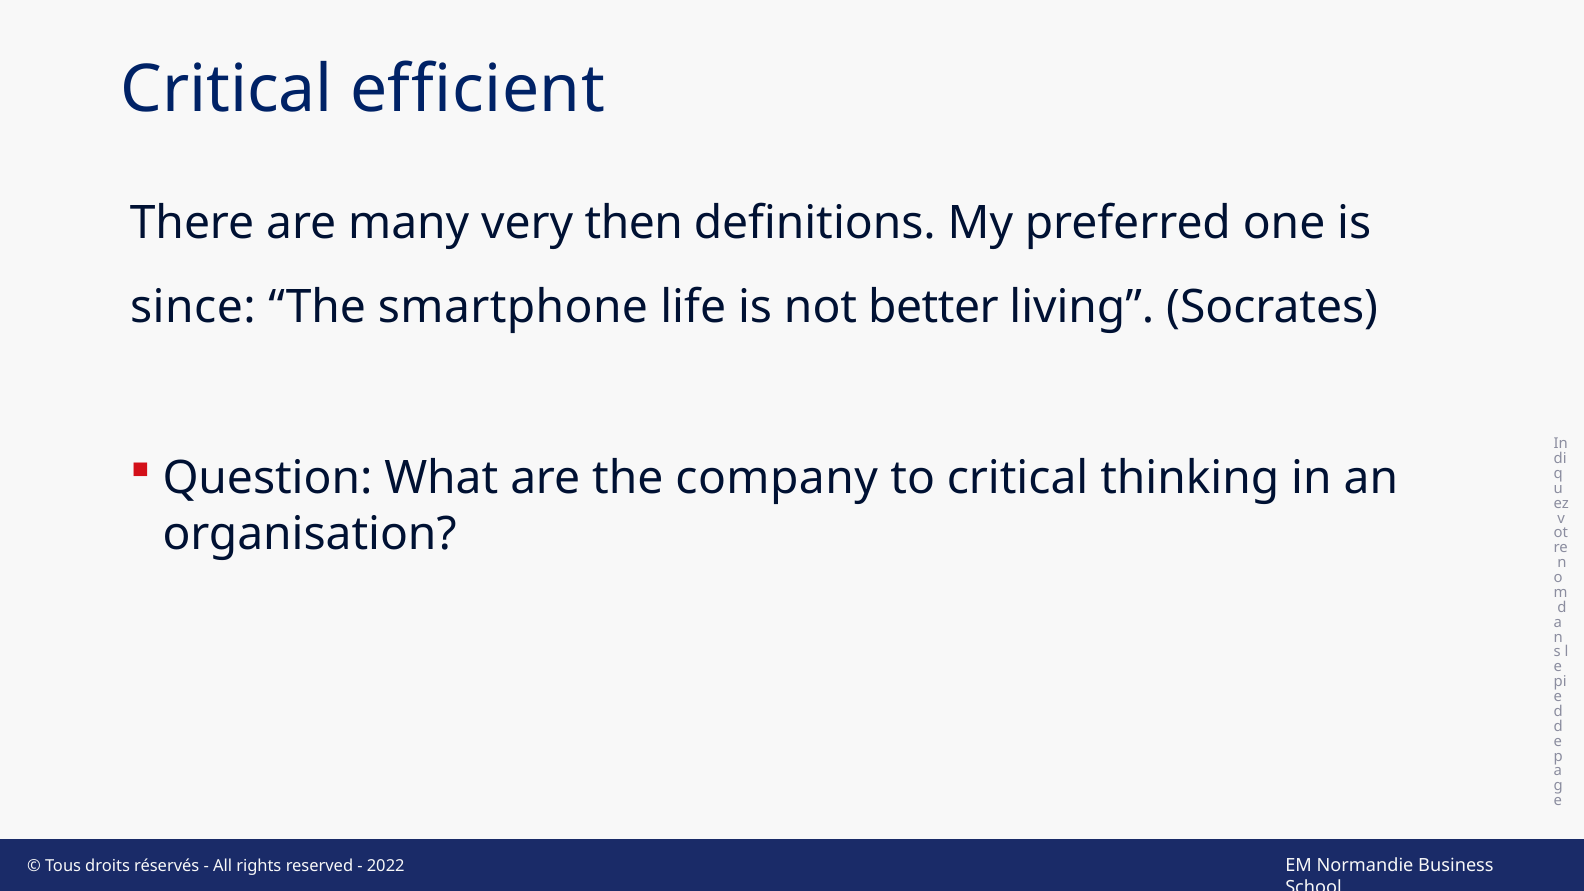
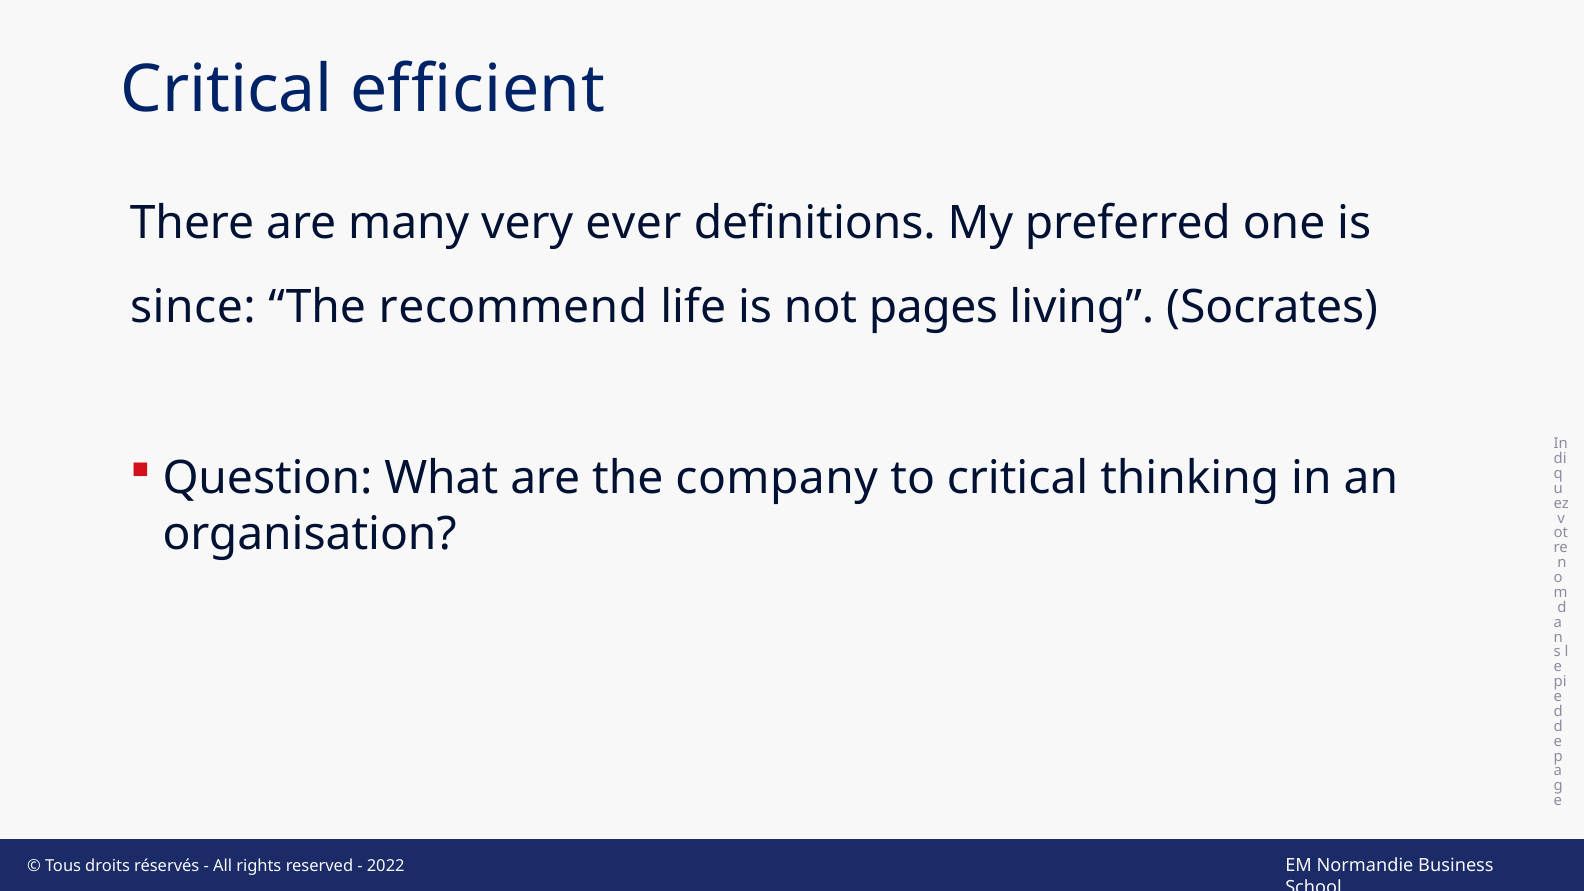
then: then -> ever (633, 224)
smartphone: smartphone -> recommend (513, 307)
better: better -> pages (933, 307)
